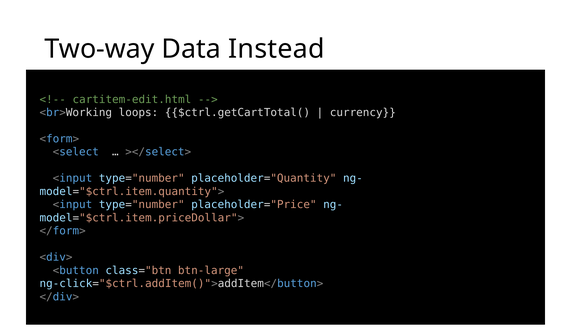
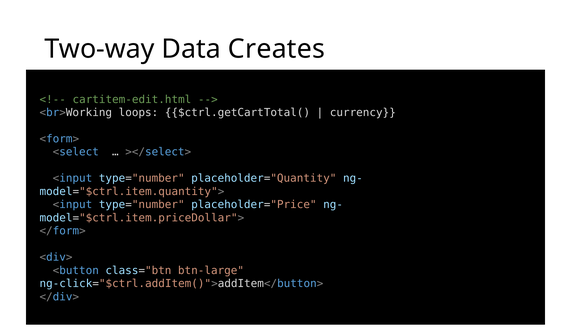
Instead: Instead -> Creates (276, 49)
